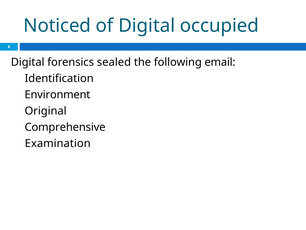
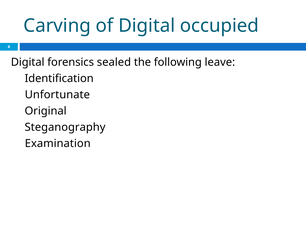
Noticed: Noticed -> Carving (57, 26)
email: email -> leave (220, 62)
Environment: Environment -> Unfortunate (57, 95)
Comprehensive: Comprehensive -> Steganography (65, 127)
